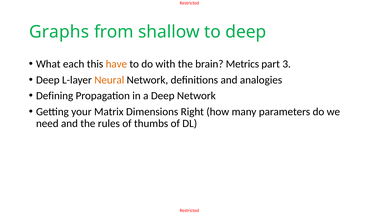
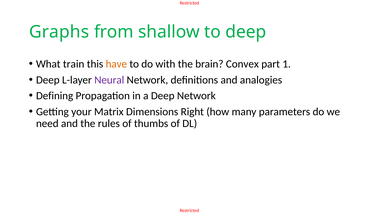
each: each -> train (74, 64)
Metrics: Metrics -> Convex (242, 64)
3: 3 -> 1 (287, 64)
Neural colour: orange -> purple (109, 80)
